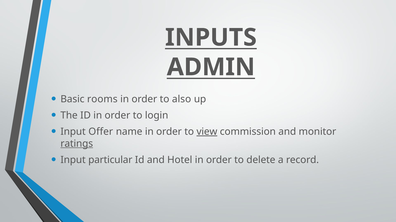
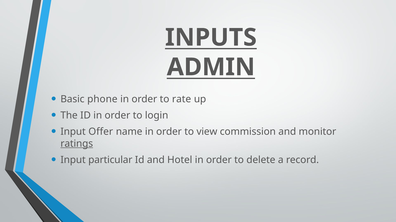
rooms: rooms -> phone (102, 99)
also: also -> rate (182, 99)
view underline: present -> none (207, 132)
